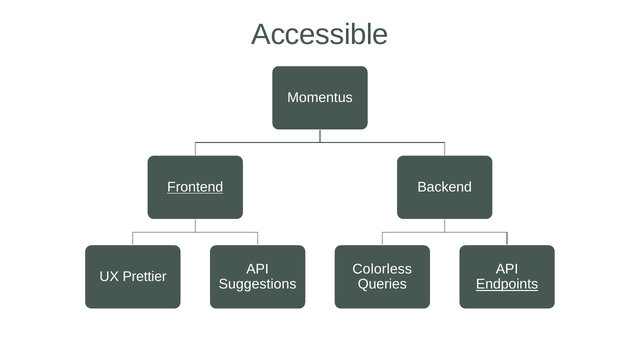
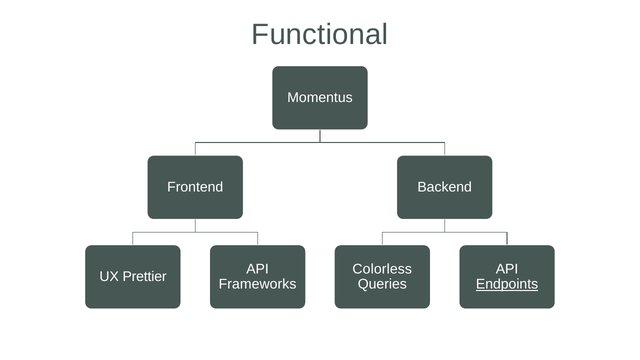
Accessible: Accessible -> Functional (320, 35)
Frontend underline: present -> none (195, 187)
Suggestions: Suggestions -> Frameworks (258, 284)
